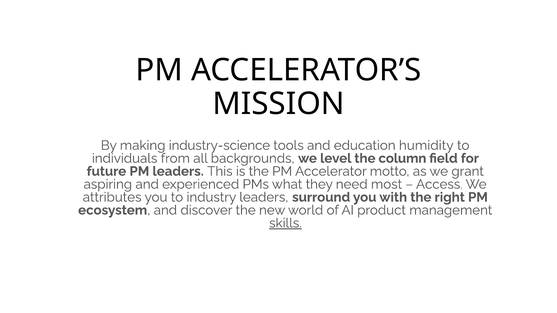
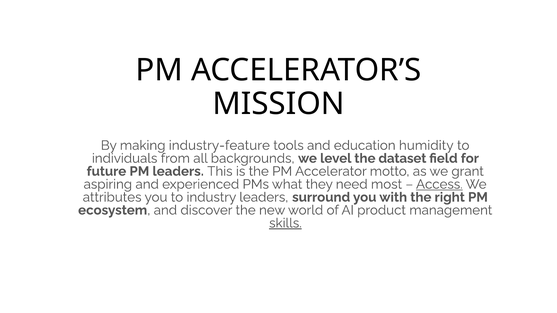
industry-science: industry-science -> industry-feature (219, 146)
column: column -> dataset (402, 159)
Access underline: none -> present (439, 184)
